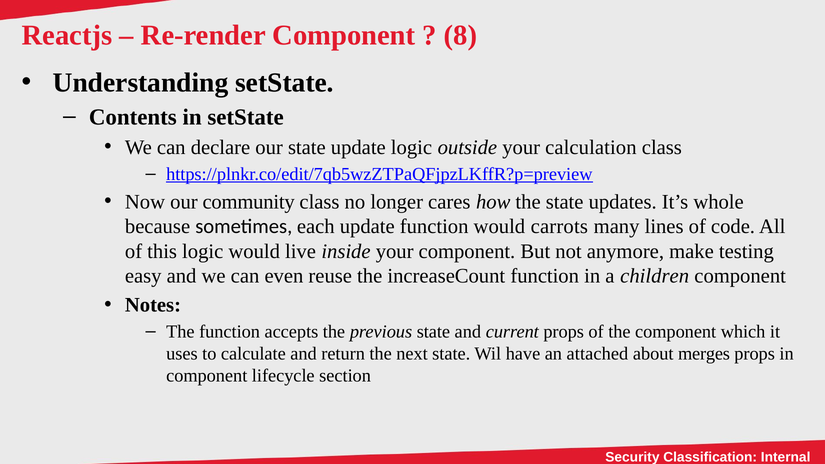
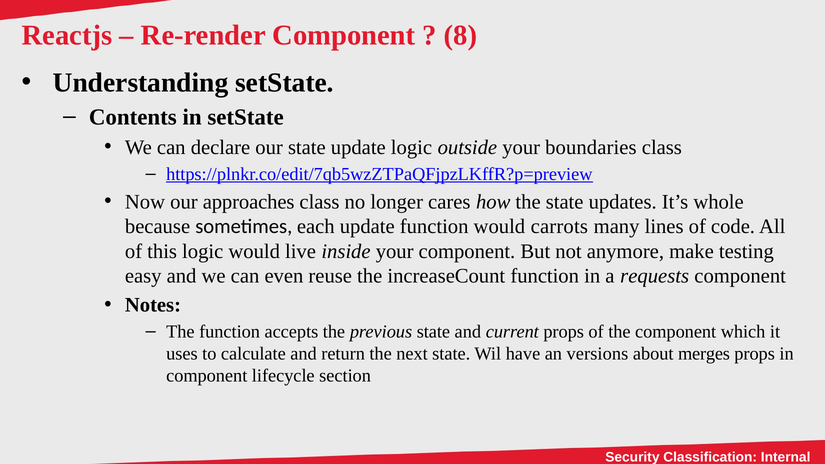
calculation: calculation -> boundaries (591, 147)
community: community -> approaches (249, 202)
children: children -> requests (655, 276)
attached: attached -> versions (597, 354)
